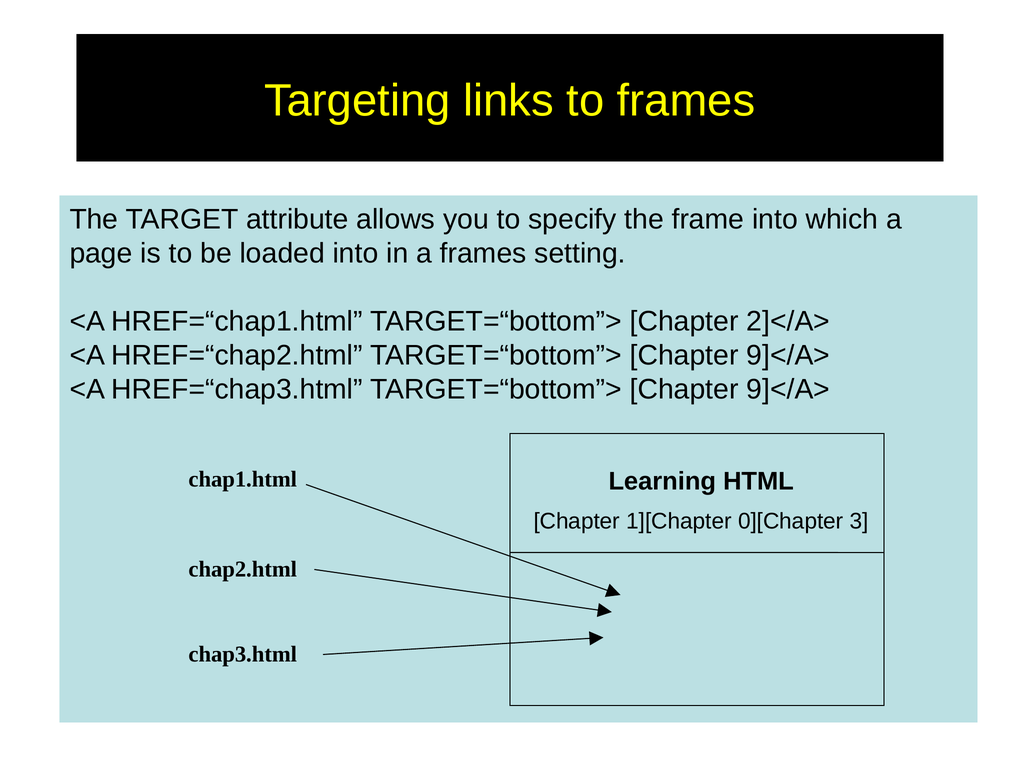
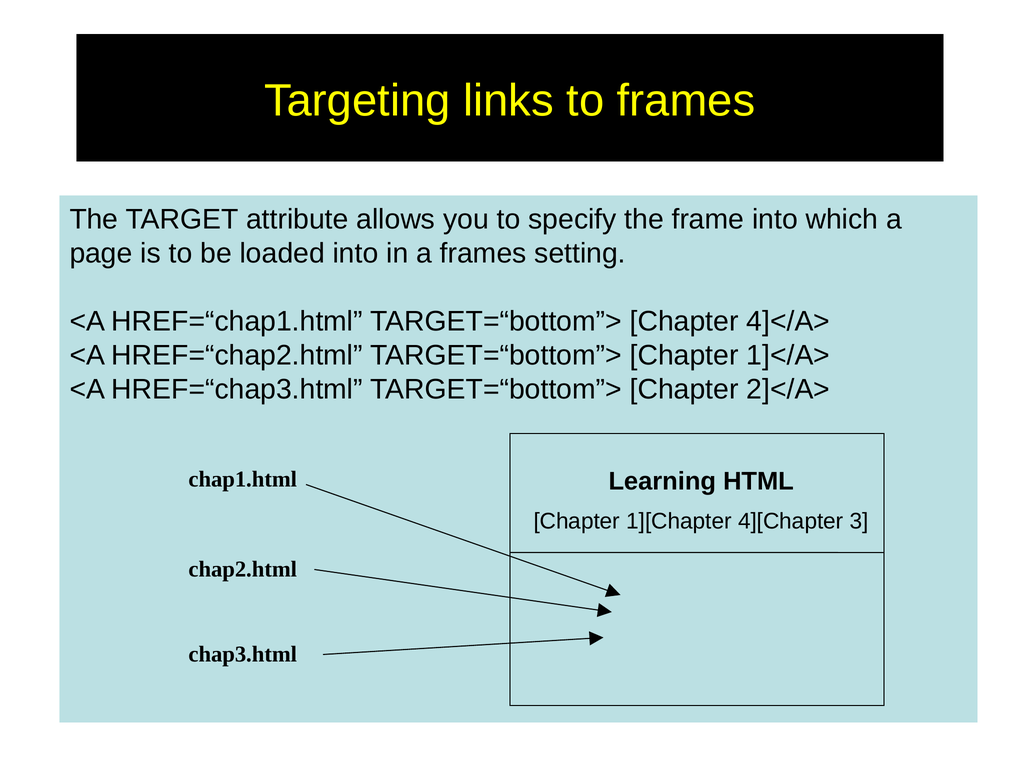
2]</A>: 2]</A> -> 4]</A> (788, 322)
HREF=“chap2.html TARGET=“bottom”> Chapter 9]</A>: 9]</A> -> 1]</A> (788, 356)
HREF=“chap3.html TARGET=“bottom”> Chapter 9]</A>: 9]</A> -> 2]</A> (788, 390)
0][Chapter: 0][Chapter -> 4][Chapter (791, 521)
